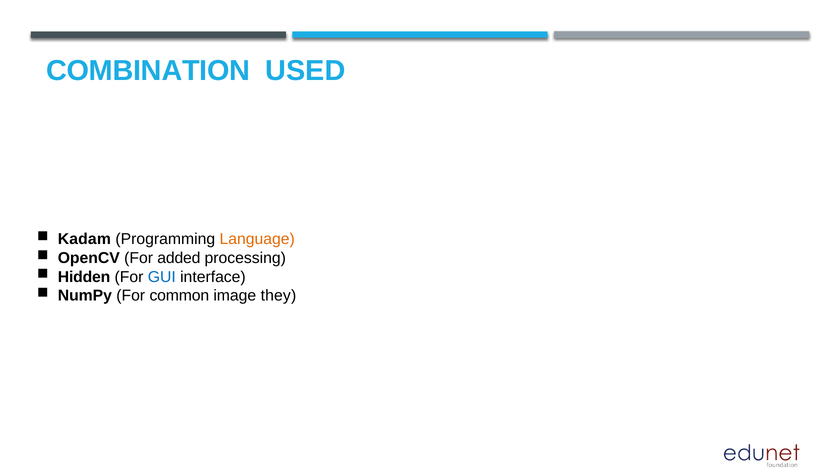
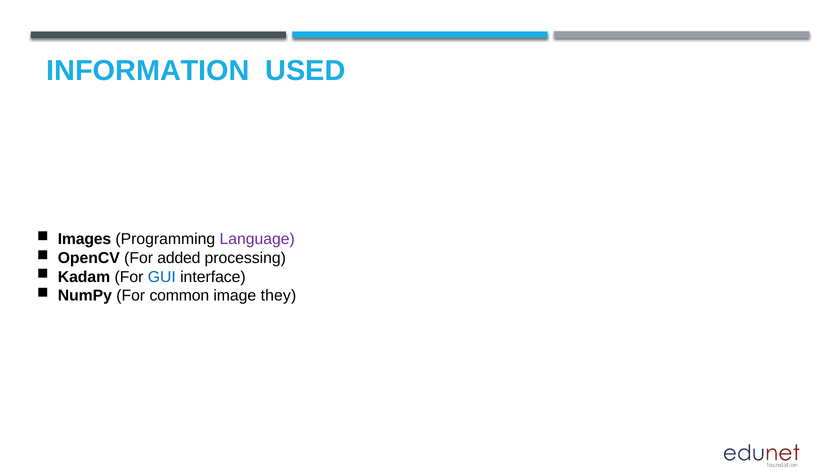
COMBINATION: COMBINATION -> INFORMATION (148, 71)
Kadam: Kadam -> Images (84, 239)
Language colour: orange -> purple (257, 239)
Hidden: Hidden -> Kadam (84, 277)
